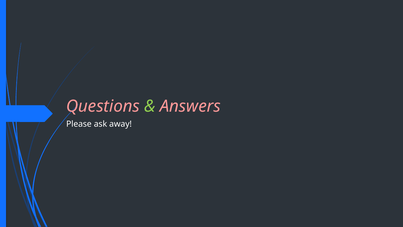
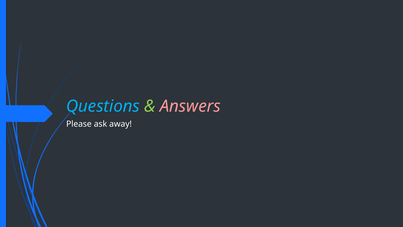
Questions colour: pink -> light blue (103, 106)
